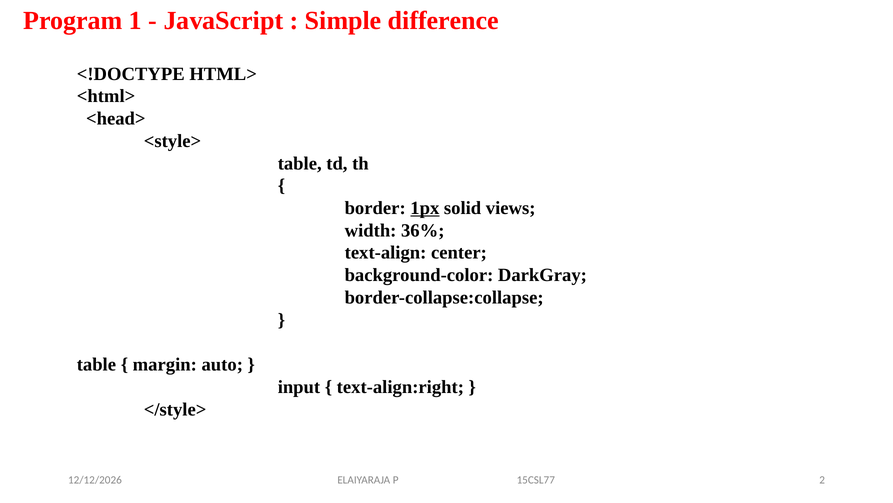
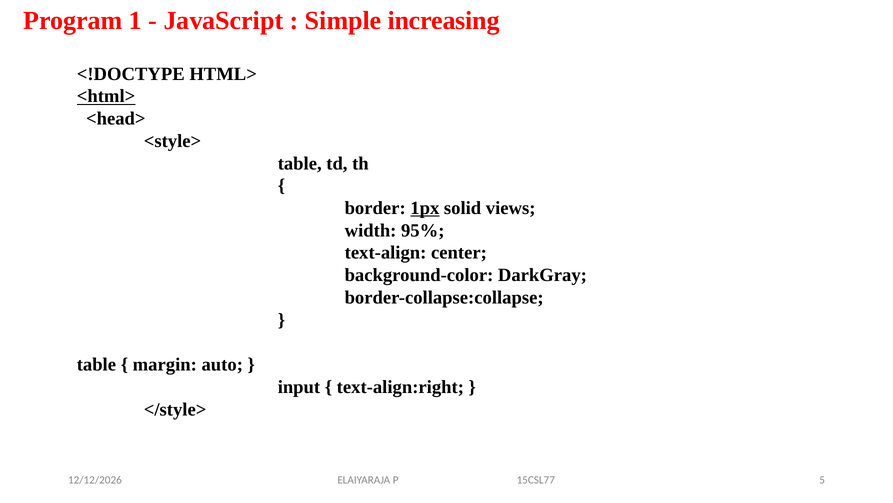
difference: difference -> increasing (444, 21)
<html> underline: none -> present (106, 96)
36%: 36% -> 95% (423, 230)
2: 2 -> 5 (822, 480)
